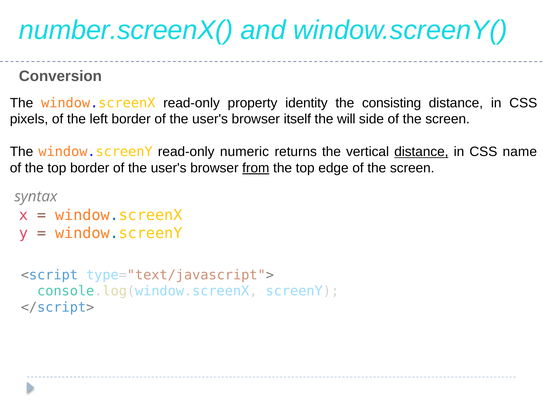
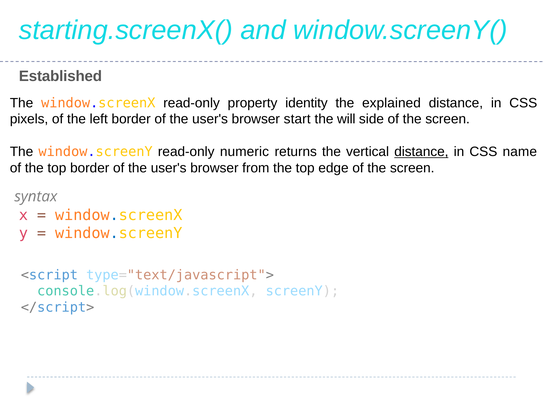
number.screenX(: number.screenX( -> starting.screenX( (126, 30)
Conversion: Conversion -> Established (60, 76)
consisting: consisting -> explained (391, 103)
itself: itself -> start (297, 119)
from underline: present -> none (256, 168)
